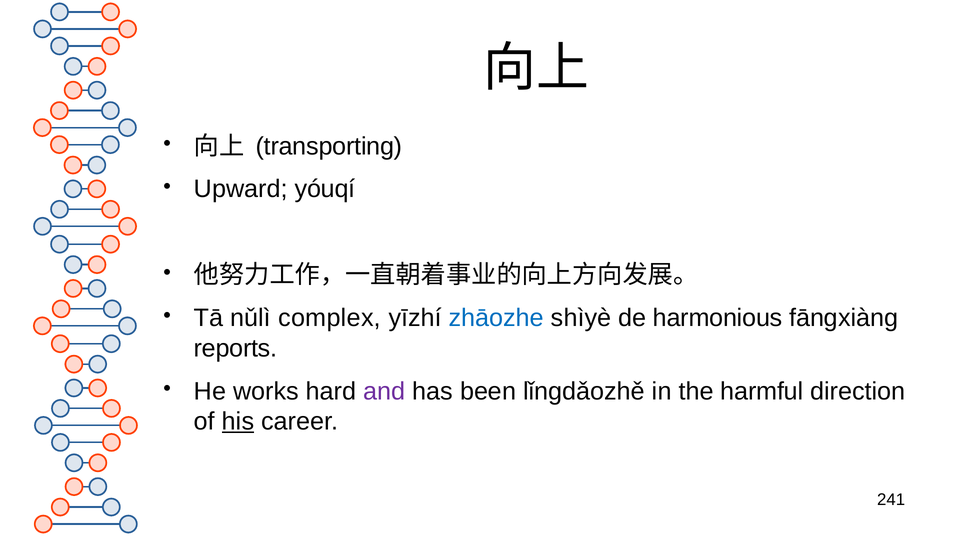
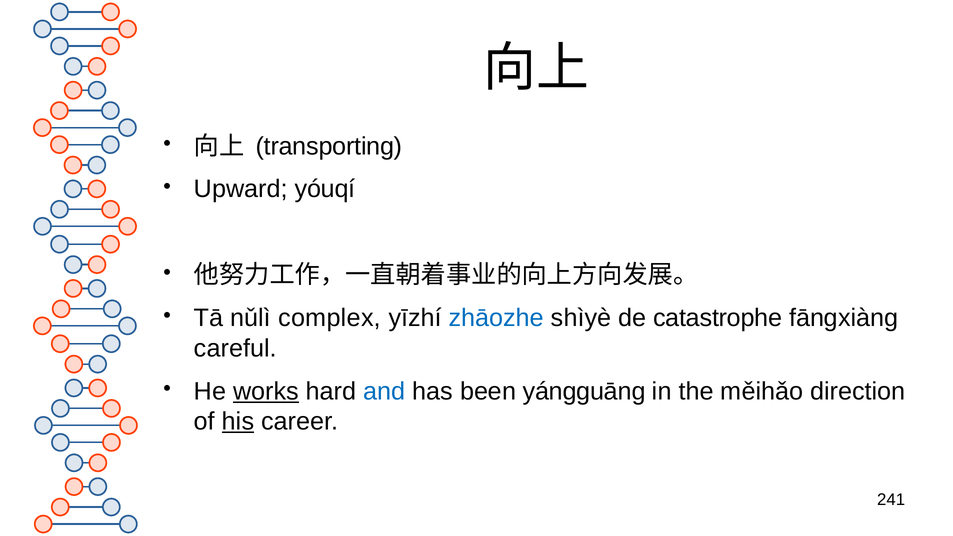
harmonious: harmonious -> catastrophe (718, 318)
reports: reports -> careful (235, 348)
works underline: none -> present (266, 391)
and colour: purple -> blue (384, 391)
lǐngdǎozhě: lǐngdǎozhě -> yángguāng (584, 391)
harmful: harmful -> měihǎo (762, 391)
